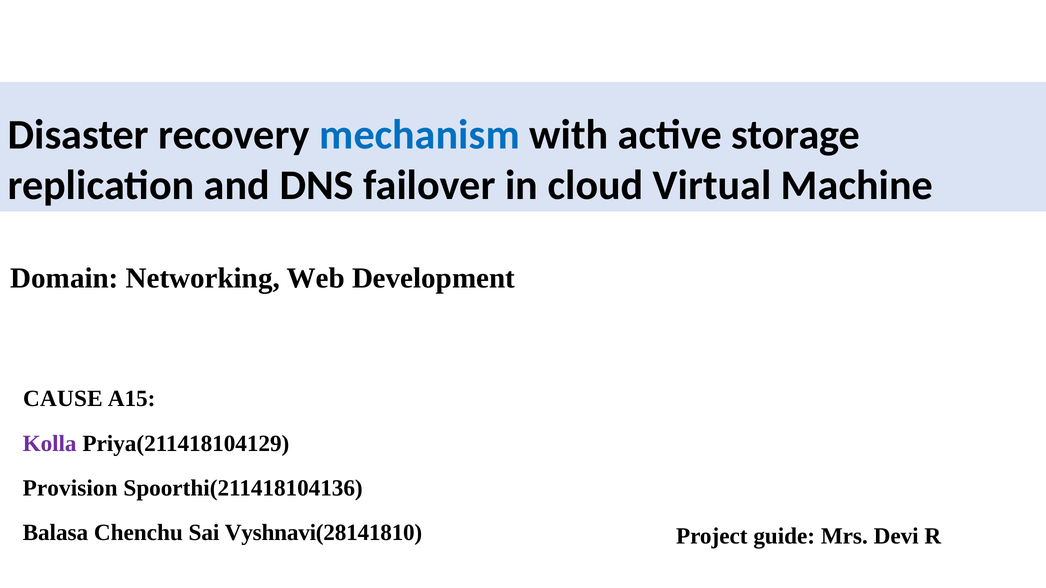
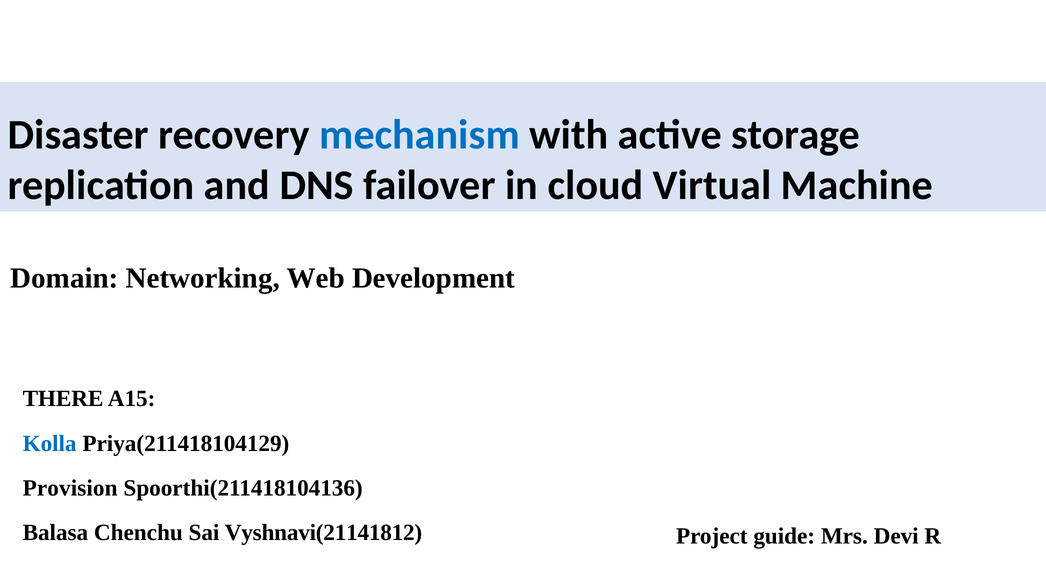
CAUSE: CAUSE -> THERE (63, 399)
Kolla colour: purple -> blue (50, 444)
Vyshnavi(28141810: Vyshnavi(28141810 -> Vyshnavi(21141812 (323, 533)
